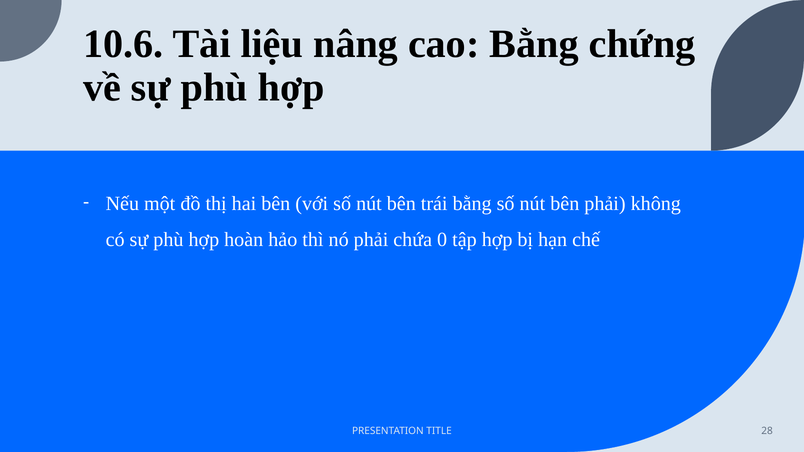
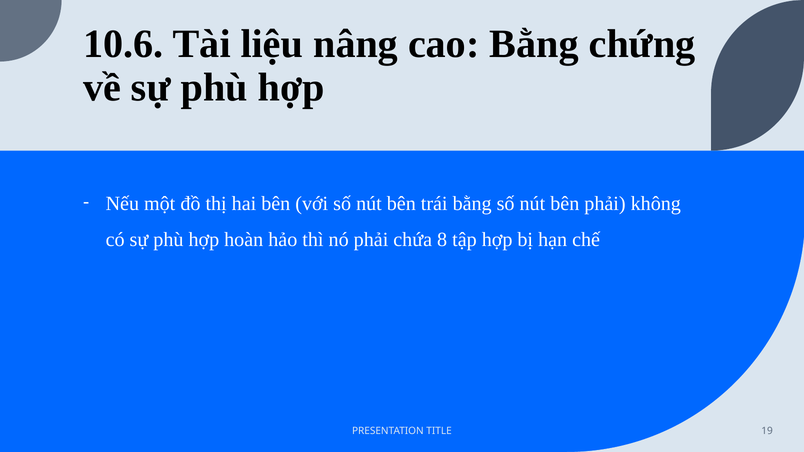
0: 0 -> 8 (442, 240)
28: 28 -> 19 (767, 431)
